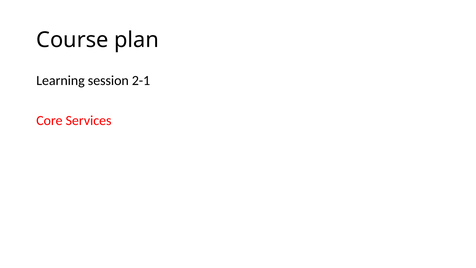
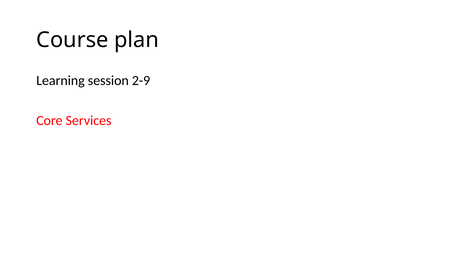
2-1: 2-1 -> 2-9 (141, 80)
